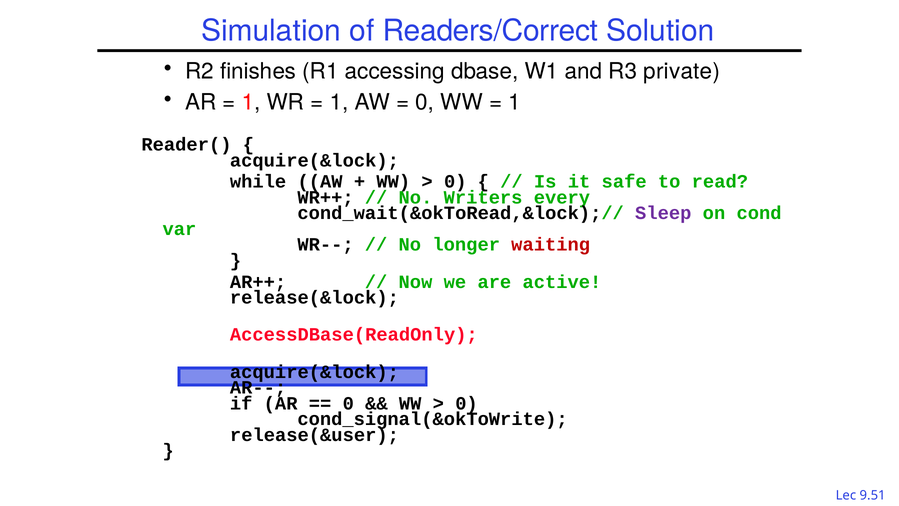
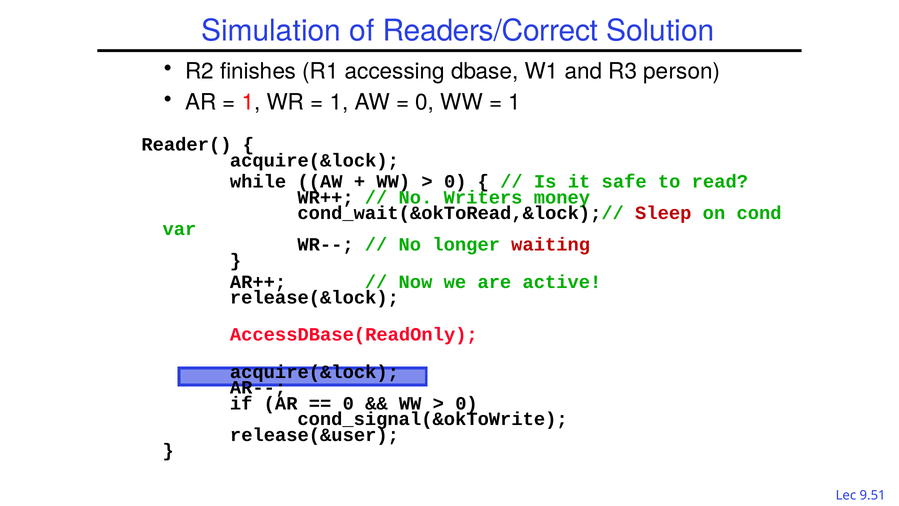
private: private -> person (682, 71)
every: every -> money (562, 197)
Sleep colour: purple -> red (663, 213)
